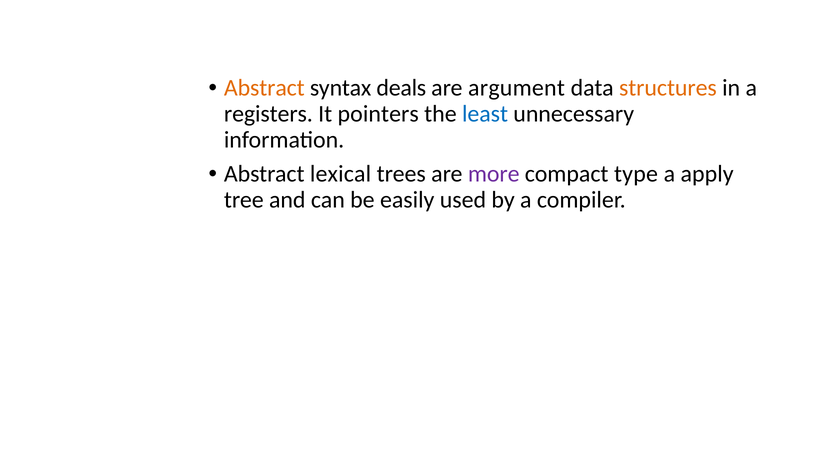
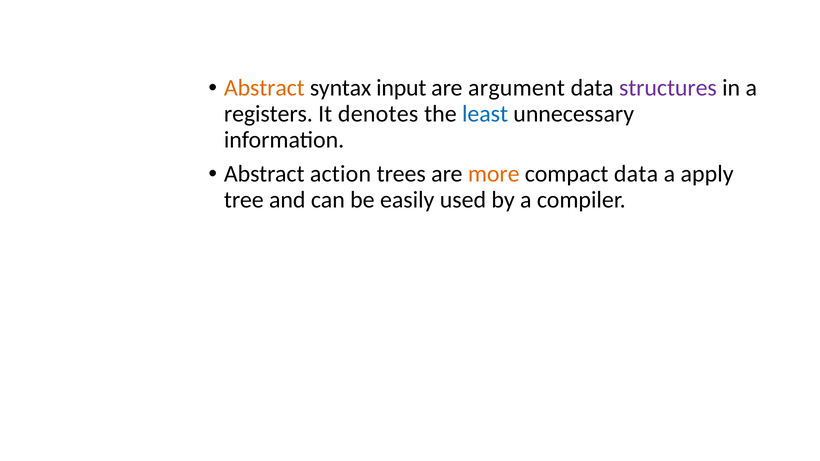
deals: deals -> input (401, 88)
structures colour: orange -> purple (668, 88)
pointers: pointers -> denotes (378, 114)
lexical: lexical -> action (341, 174)
more colour: purple -> orange (494, 174)
compact type: type -> data (636, 174)
